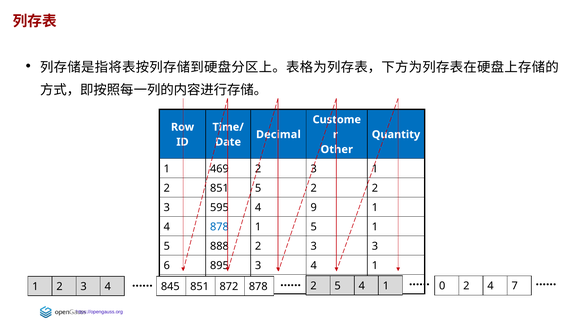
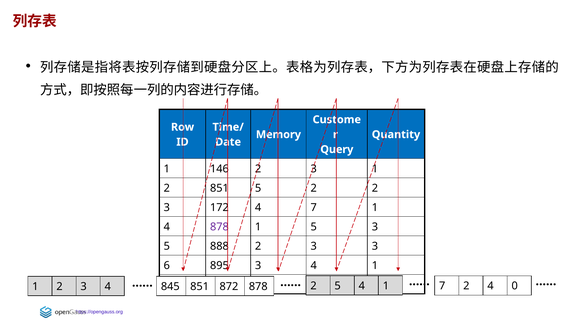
Decimal: Decimal -> Memory (278, 134)
Other: Other -> Query (337, 149)
469: 469 -> 146 (219, 168)
595: 595 -> 172 (219, 207)
4 9: 9 -> 7 (314, 207)
878 colour: blue -> purple (219, 226)
5 1: 1 -> 3 (375, 226)
5 4 1 0: 0 -> 7 (442, 286)
4 7: 7 -> 0 (515, 286)
